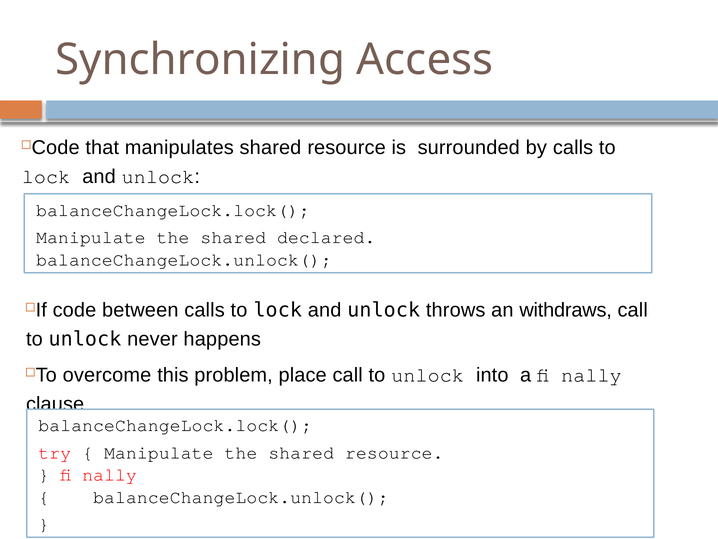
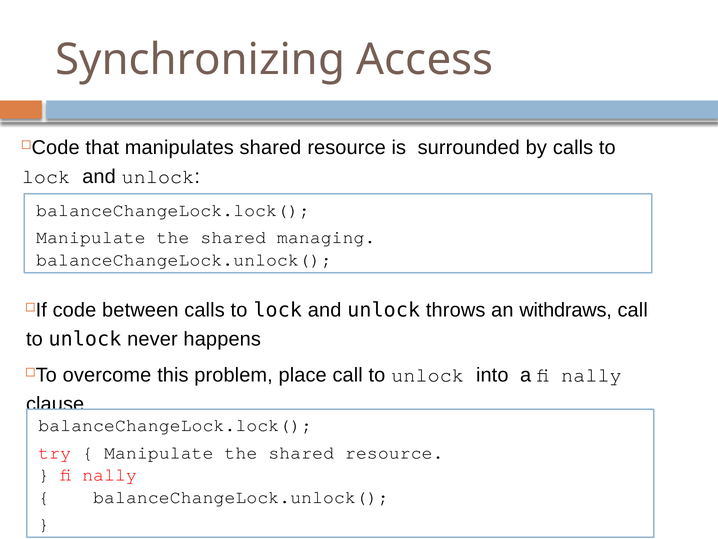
declared: declared -> managing (326, 237)
